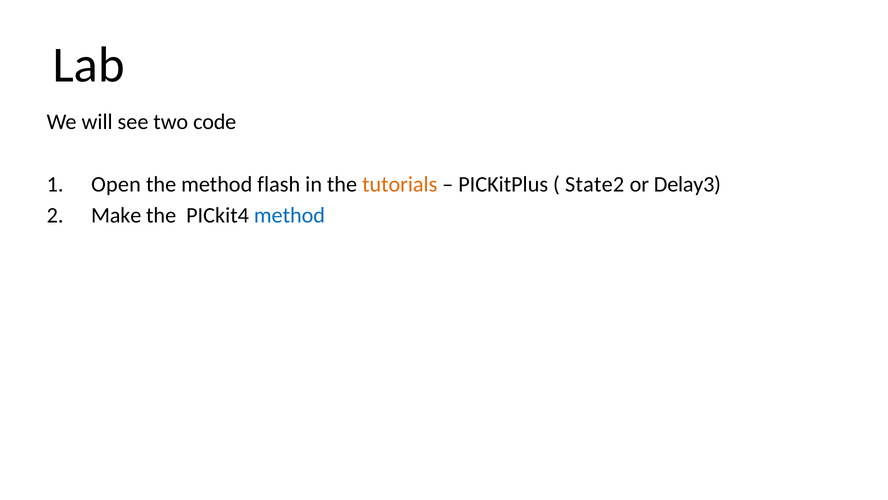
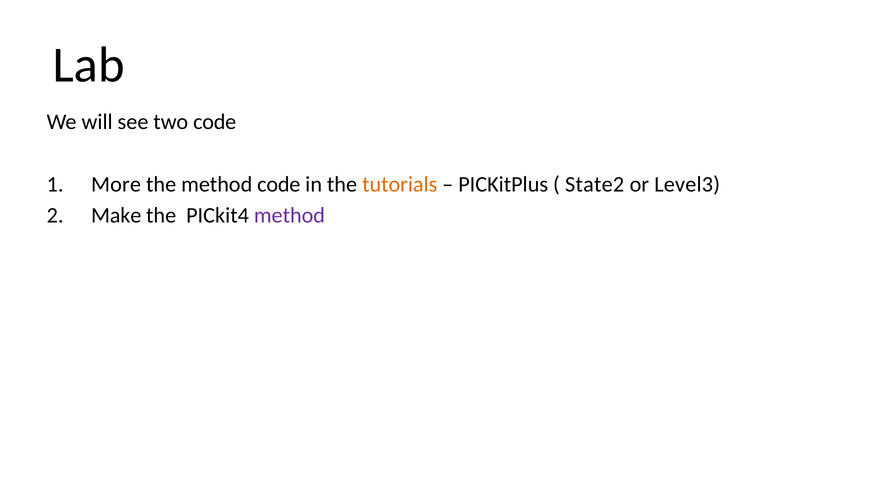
Open: Open -> More (116, 184)
method flash: flash -> code (279, 184)
Delay3: Delay3 -> Level3 (687, 184)
method colour: blue -> purple (289, 215)
